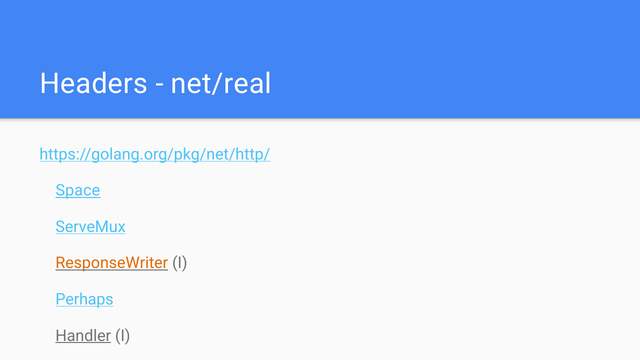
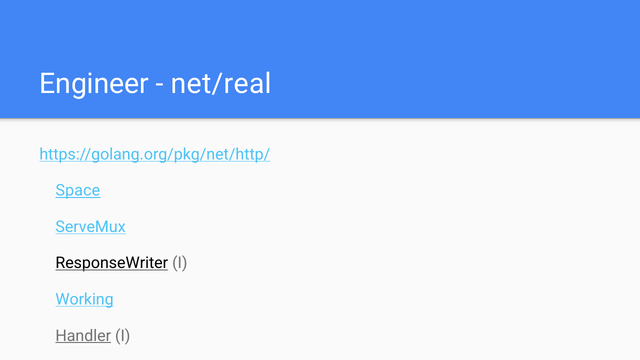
Headers: Headers -> Engineer (94, 84)
ResponseWriter colour: orange -> black (112, 263)
Perhaps: Perhaps -> Working (85, 299)
